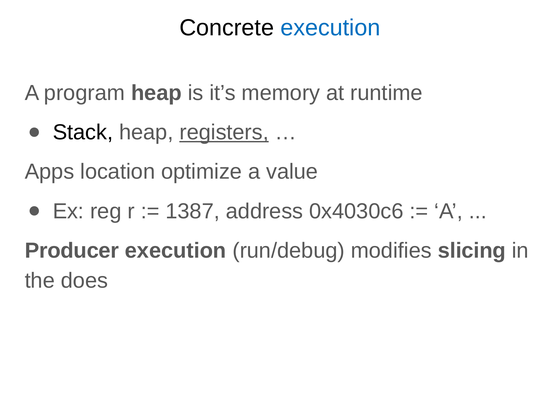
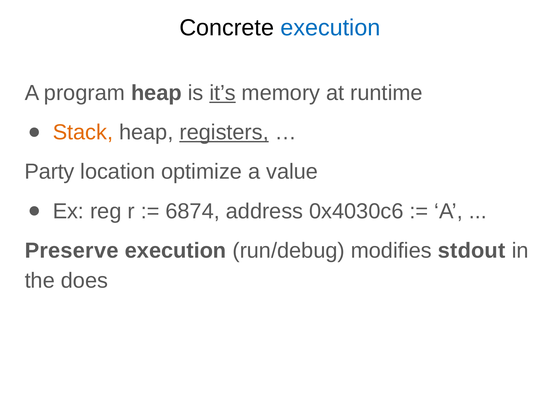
it’s underline: none -> present (223, 93)
Stack colour: black -> orange (83, 132)
Apps: Apps -> Party (50, 172)
1387: 1387 -> 6874 (193, 211)
Producer: Producer -> Preserve (72, 251)
slicing: slicing -> stdout (472, 251)
